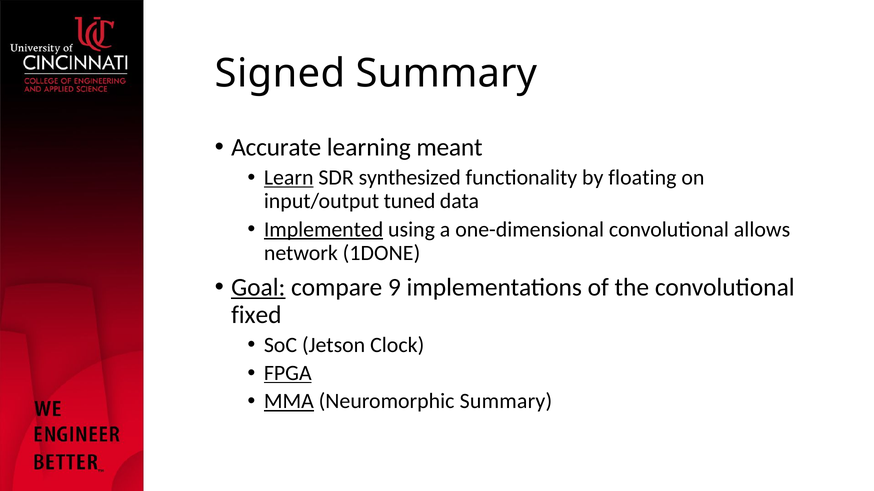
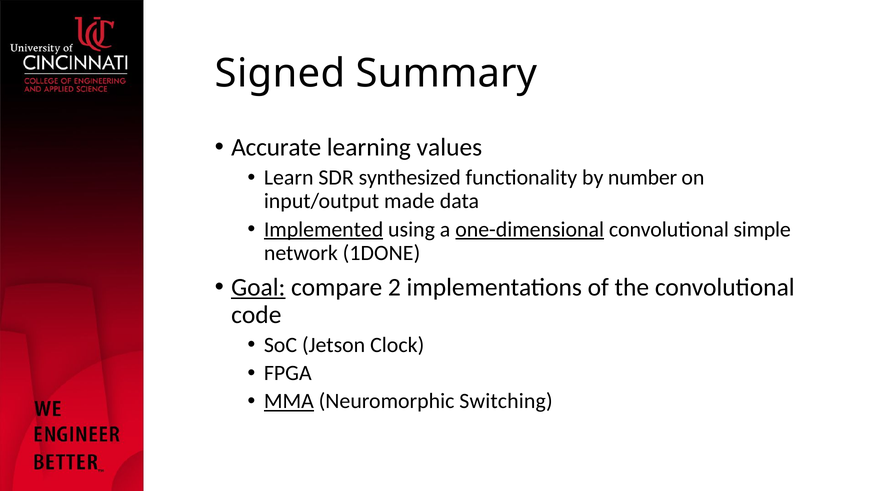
meant: meant -> values (449, 148)
Learn underline: present -> none (289, 178)
floating: floating -> number (643, 178)
tuned: tuned -> made (409, 201)
one-dimensional underline: none -> present (530, 230)
allows: allows -> simple (762, 230)
9: 9 -> 2 (394, 288)
fixed: fixed -> code (256, 315)
FPGA underline: present -> none (288, 374)
Neuromorphic Summary: Summary -> Switching (506, 402)
